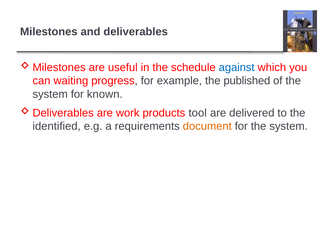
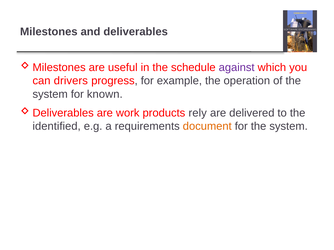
against colour: blue -> purple (237, 68)
waiting: waiting -> drivers (71, 81)
published: published -> operation (247, 81)
tool: tool -> rely (198, 113)
